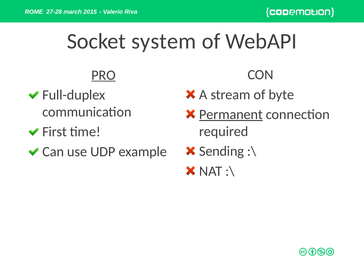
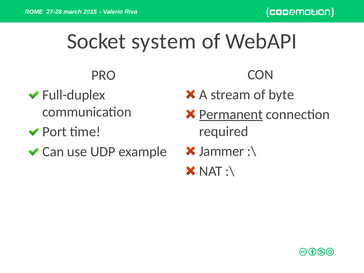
PRO underline: present -> none (104, 75)
First: First -> Port (54, 132)
Sending: Sending -> Jammer (222, 151)
